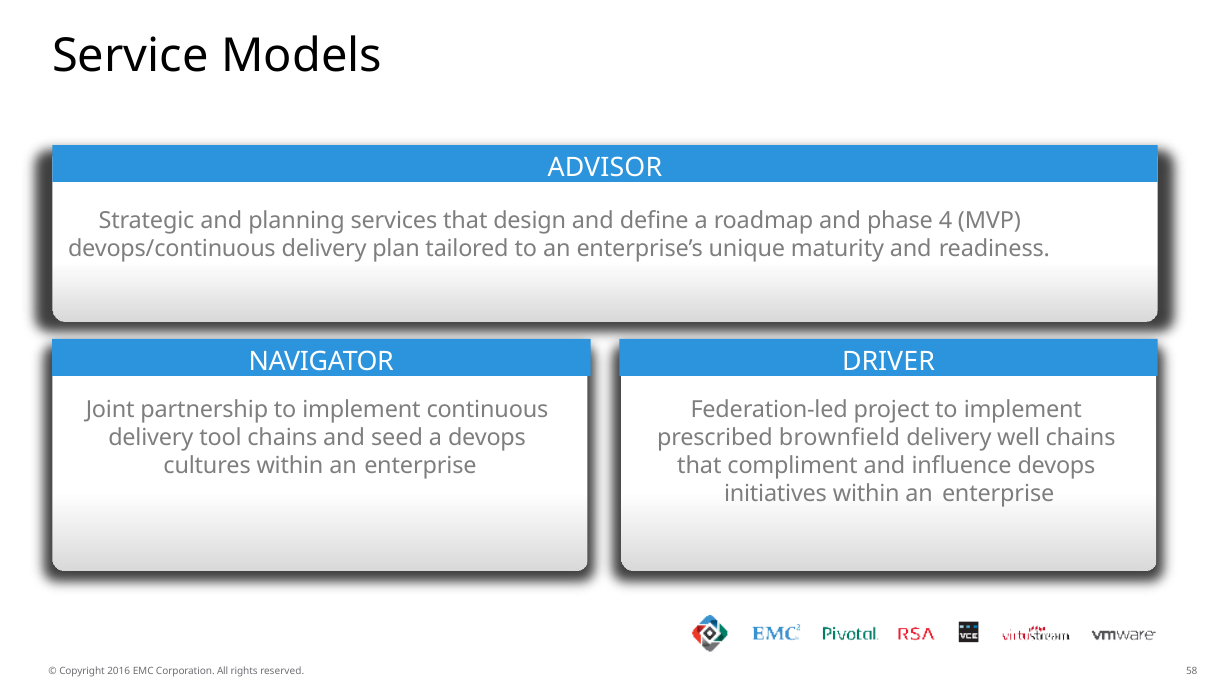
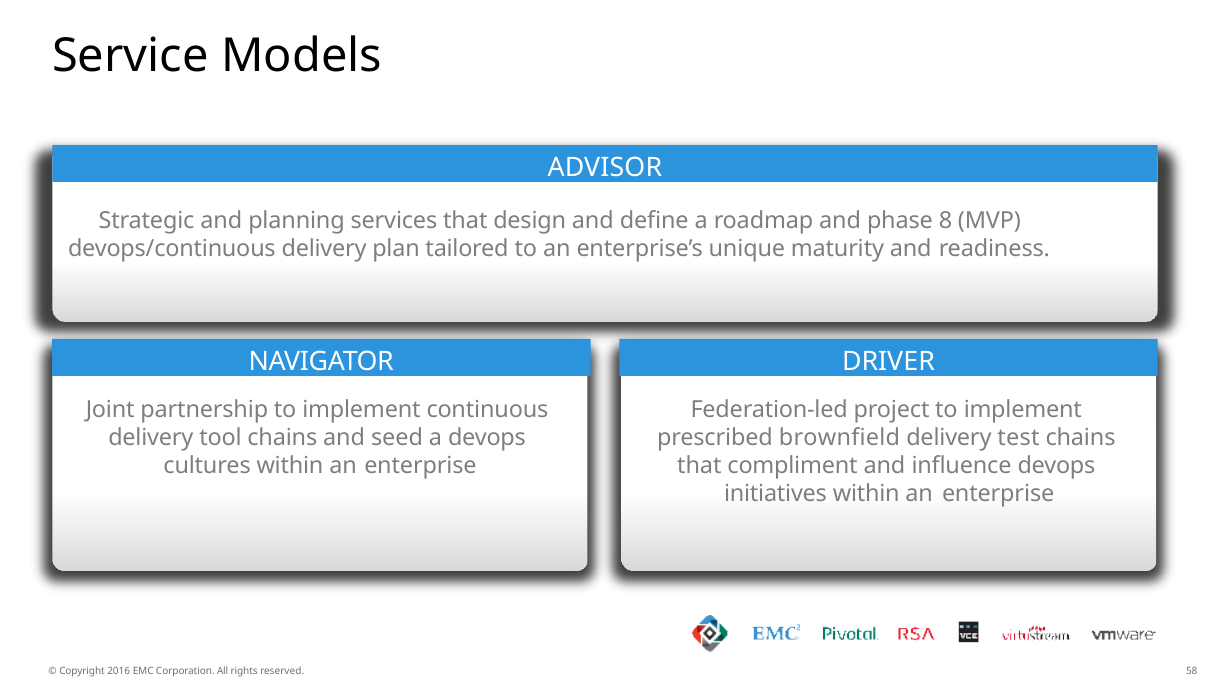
4: 4 -> 8 (945, 221)
well: well -> test (1018, 438)
